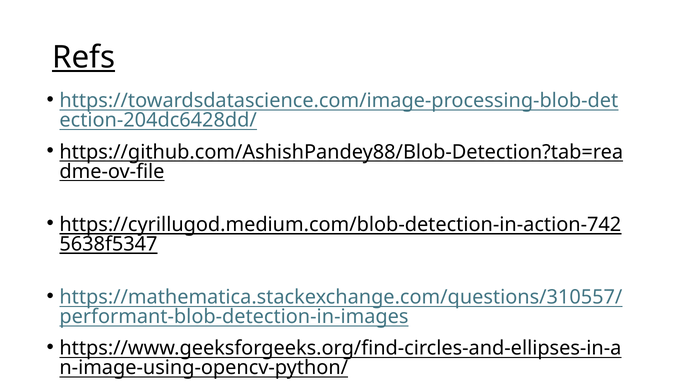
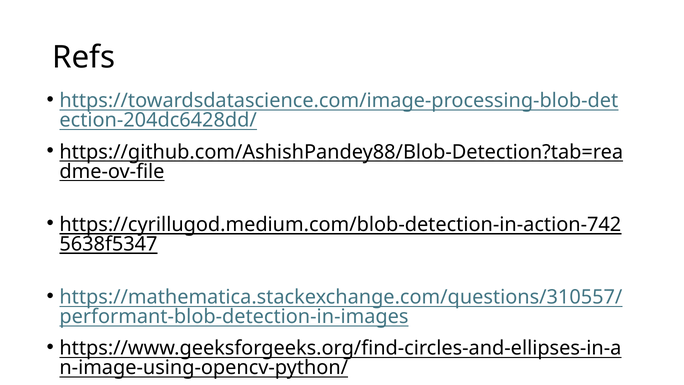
Refs underline: present -> none (84, 57)
